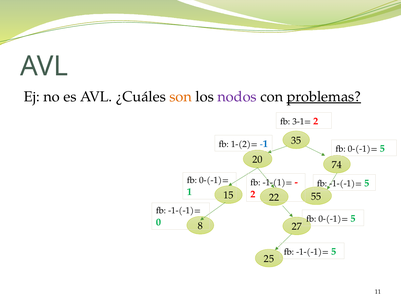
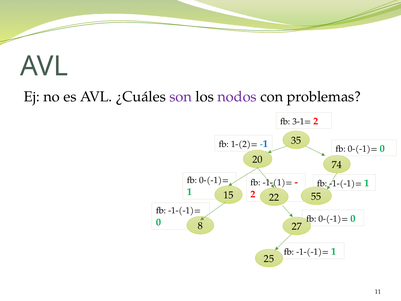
son colour: orange -> purple (181, 97)
problemas underline: present -> none (324, 97)
5: 5 -> 0 (382, 148)
5: 5 -> 1 (367, 183)
0 fb 0-(-1)= 5: 5 -> 0 (353, 218)
5: 5 -> 1 (334, 251)
